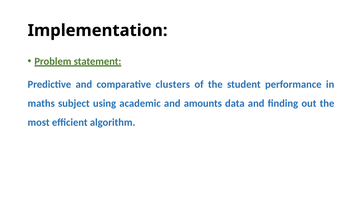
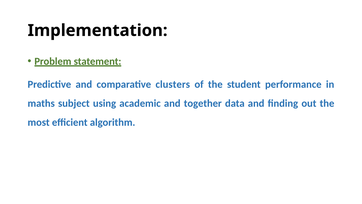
amounts: amounts -> together (203, 103)
